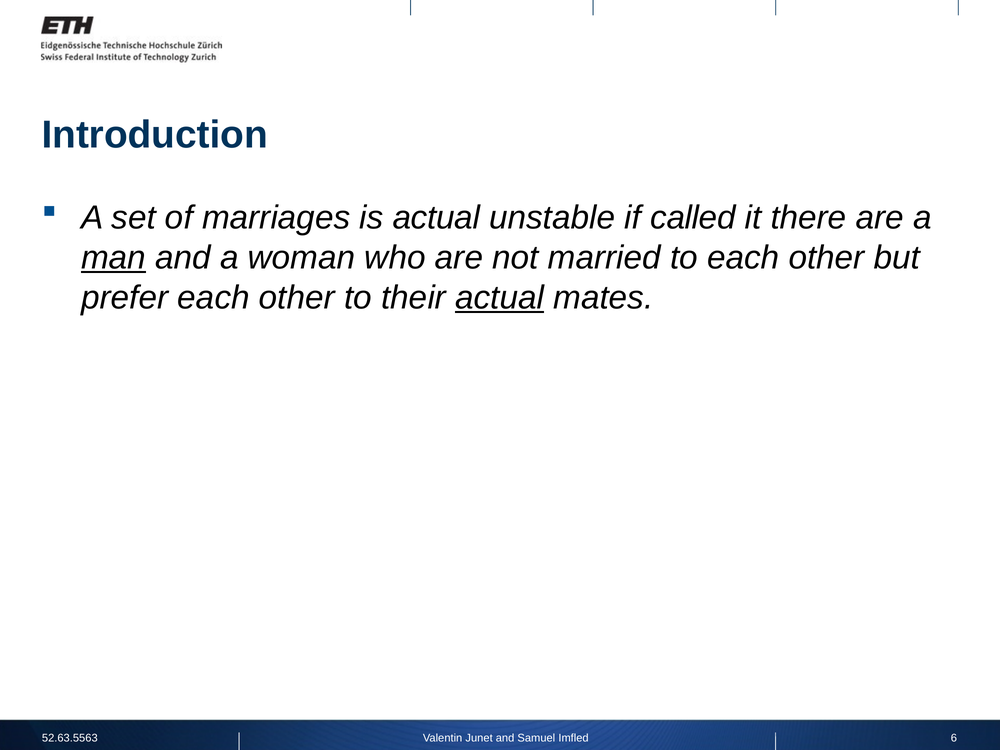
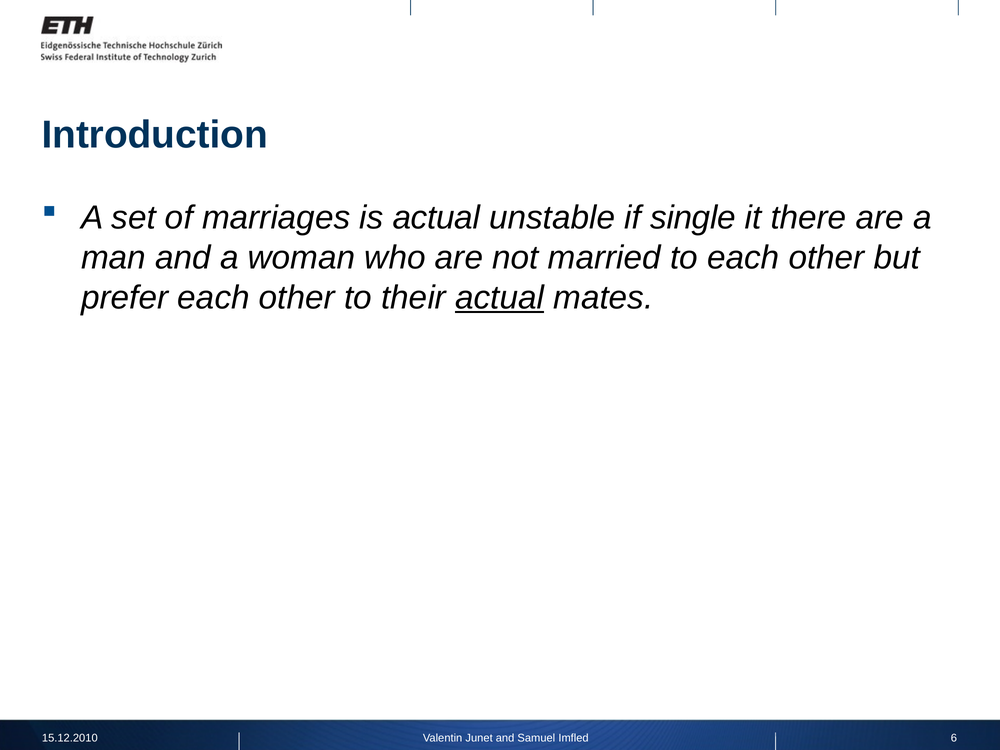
called: called -> single (693, 218)
man underline: present -> none (114, 258)
52.63.5563: 52.63.5563 -> 15.12.2010 (70, 738)
